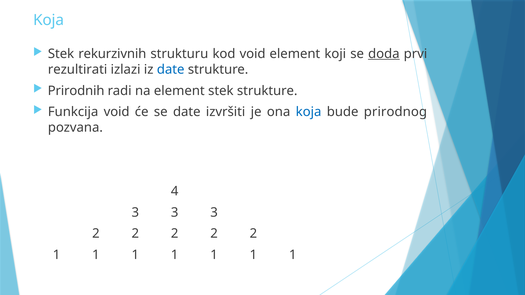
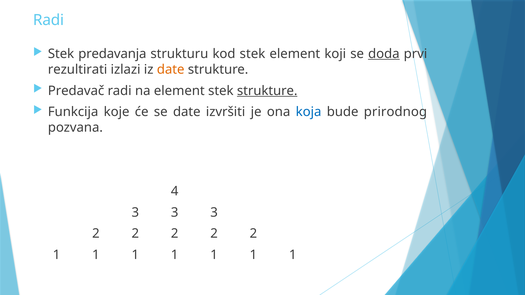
Koja: Koja -> Radi (49, 20)
rekurzivnih: rekurzivnih -> predavanja (112, 54)
kod void: void -> stek (252, 54)
date colour: blue -> orange (171, 70)
Prirodnih: Prirodnih -> Predavač (76, 91)
strukture underline: none -> present (267, 91)
Funkcija void: void -> koje (117, 112)
